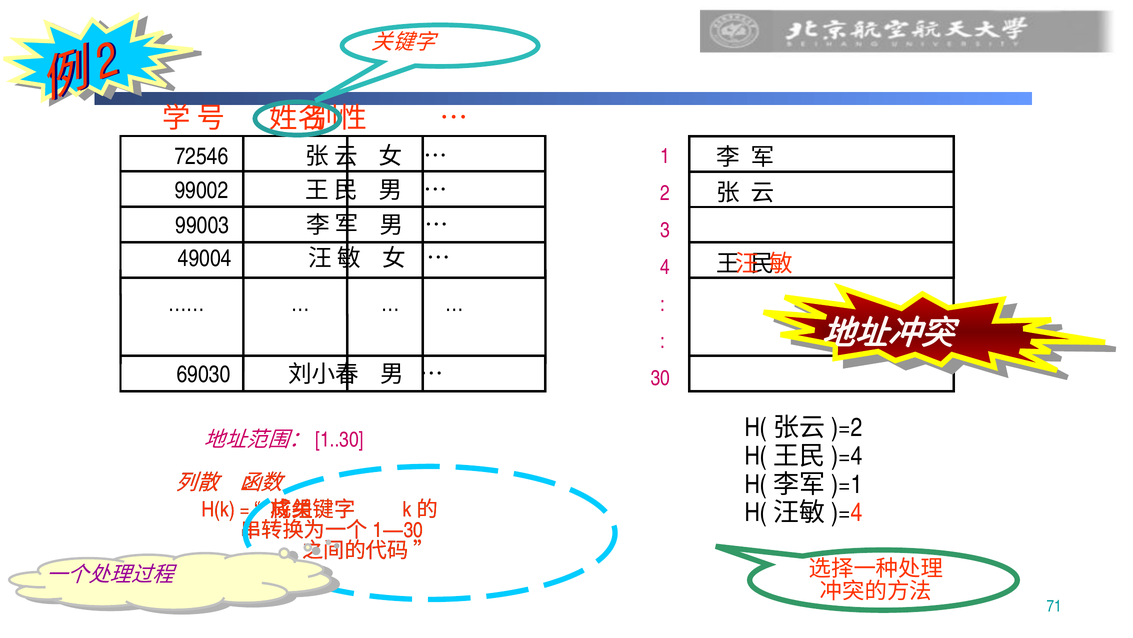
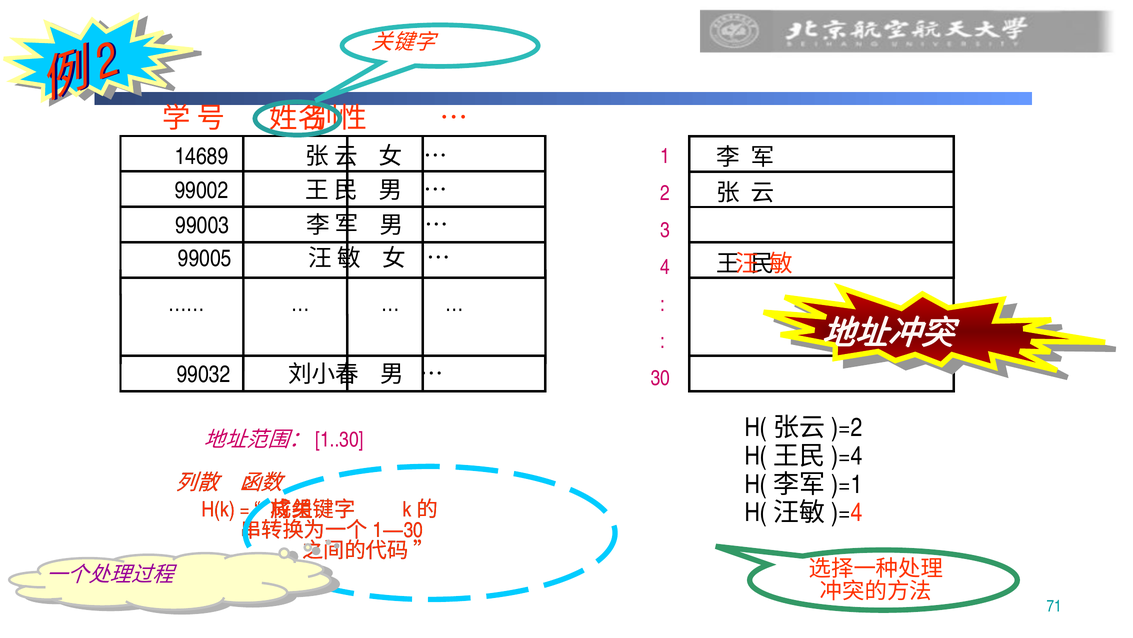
72546: 72546 -> 14689 (202, 156)
49004: 49004 -> 99005 (205, 258)
69030: 69030 -> 99032 (204, 374)
